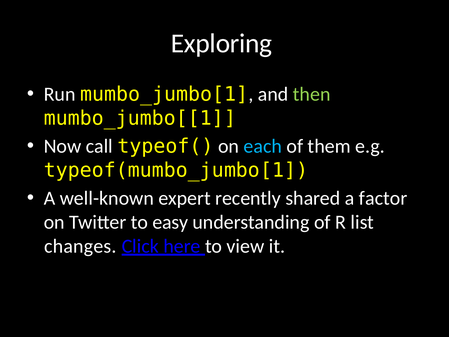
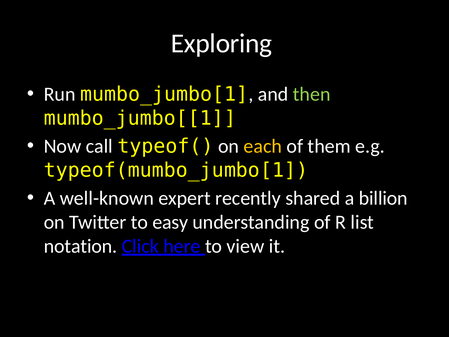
each colour: light blue -> yellow (263, 146)
factor: factor -> billion (383, 198)
changes: changes -> notation (81, 246)
